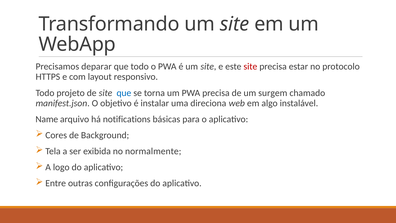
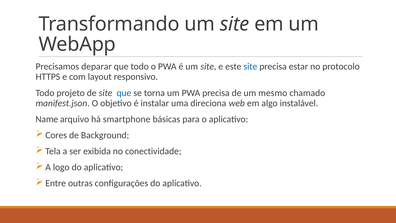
site colour: red -> blue (250, 67)
surgem: surgem -> mesmo (273, 93)
notifications: notifications -> smartphone (127, 119)
normalmente: normalmente -> conectividade (153, 151)
